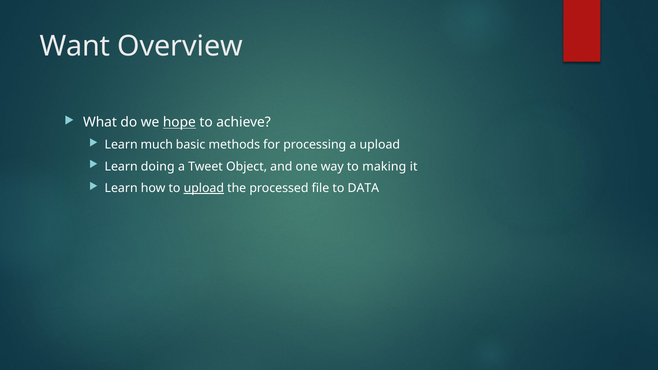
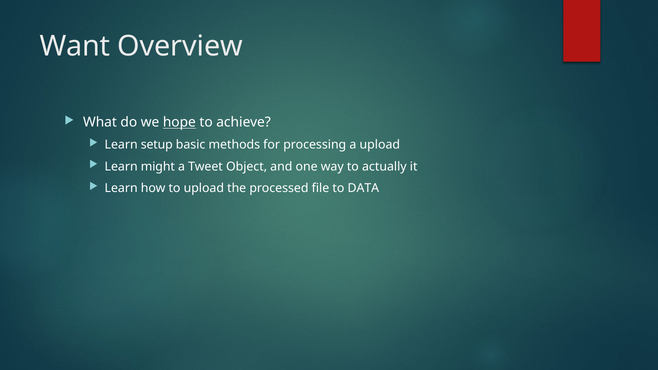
much: much -> setup (157, 145)
doing: doing -> might (158, 167)
making: making -> actually (384, 167)
upload underline: present -> none (204, 188)
